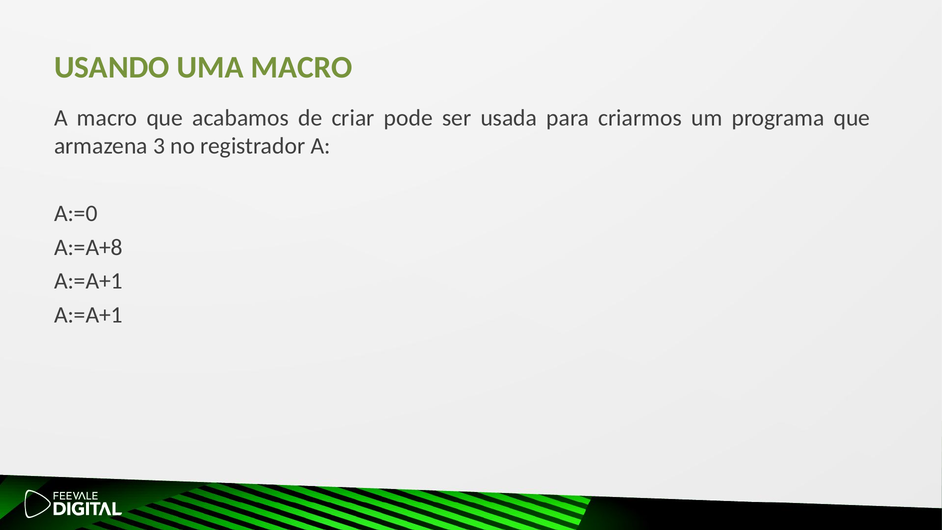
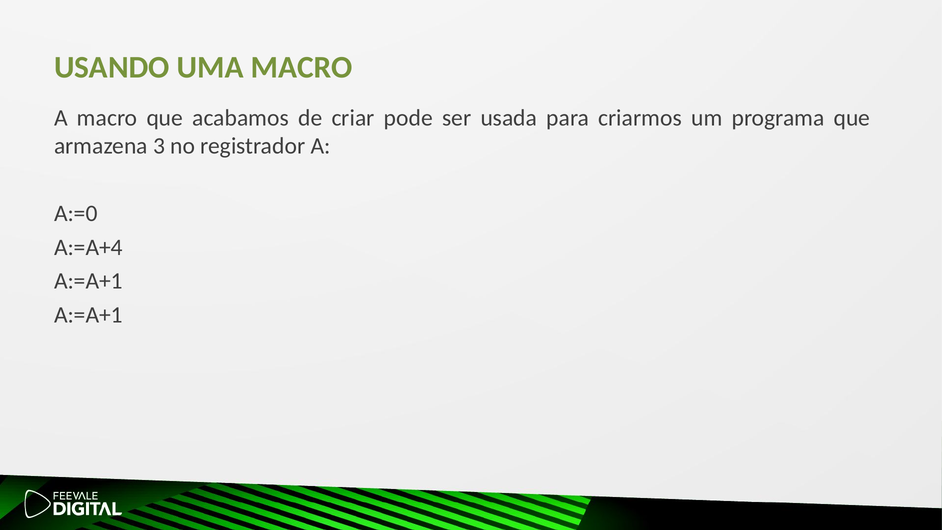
A:=A+8: A:=A+8 -> A:=A+4 (88, 247)
